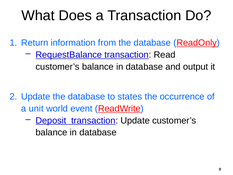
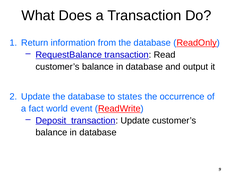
unit: unit -> fact (36, 108)
